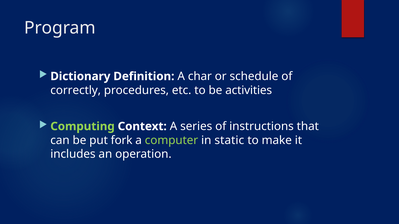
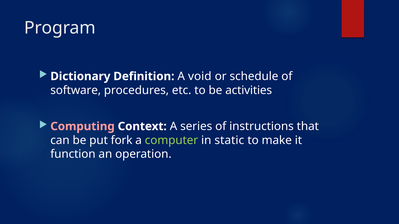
char: char -> void (200, 76)
correctly: correctly -> software (76, 90)
Computing colour: light green -> pink (83, 127)
includes: includes -> function (73, 154)
